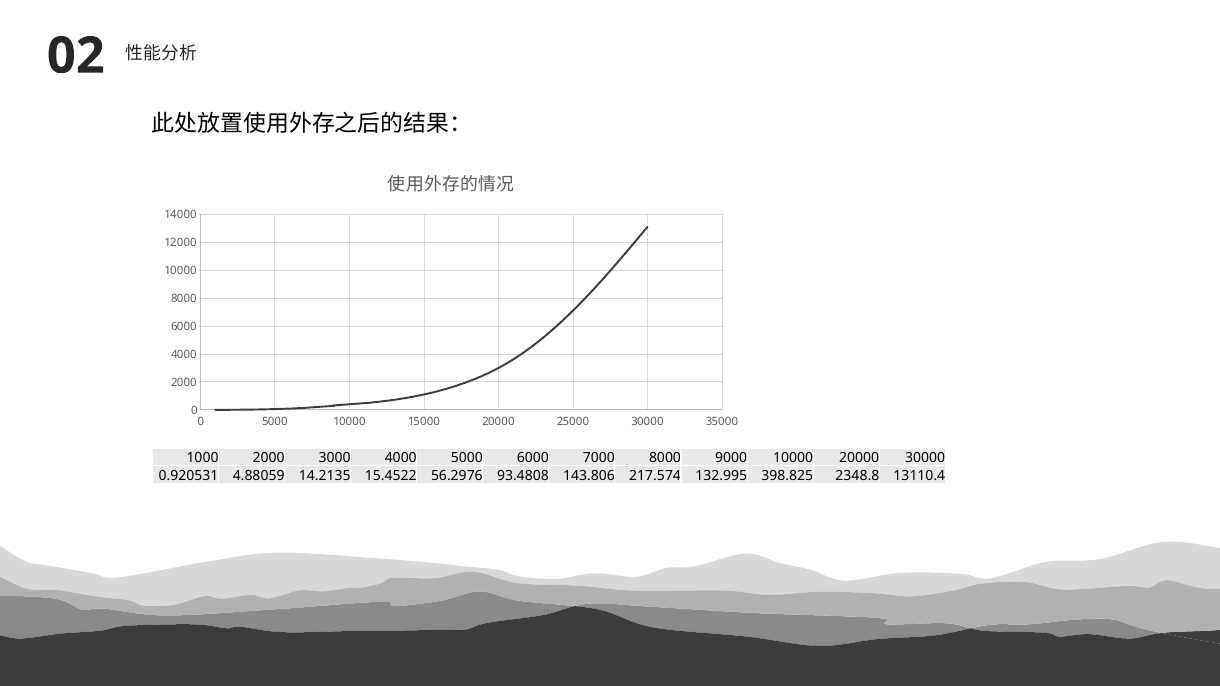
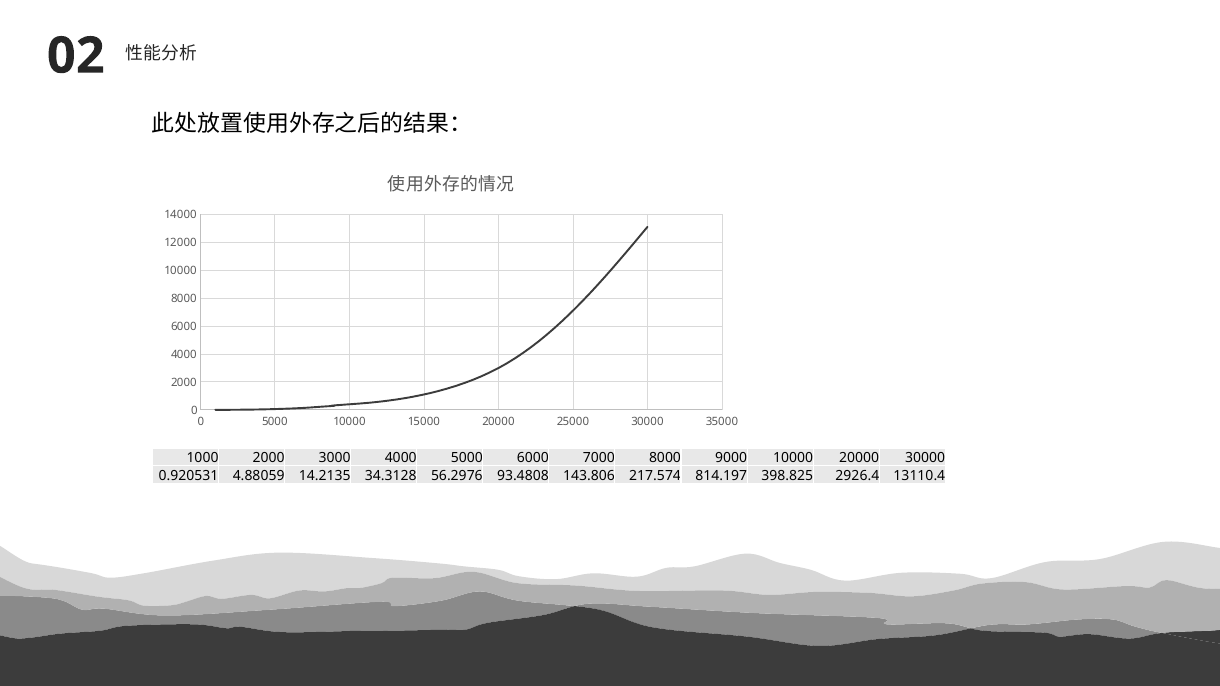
15.4522: 15.4522 -> 34.3128 (391, 476)
132.995: 132.995 -> 814.197 (721, 476)
2348.8: 2348.8 -> 2926.4 (857, 476)
